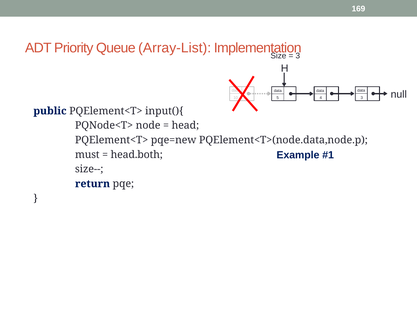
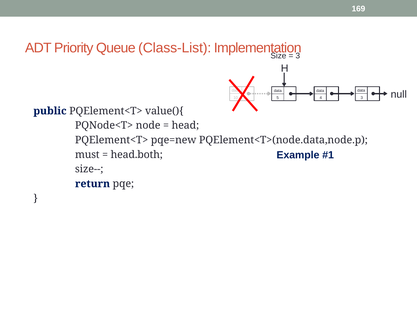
Array-List: Array-List -> Class-List (175, 48)
input(){: input(){ -> value(){ (164, 111)
